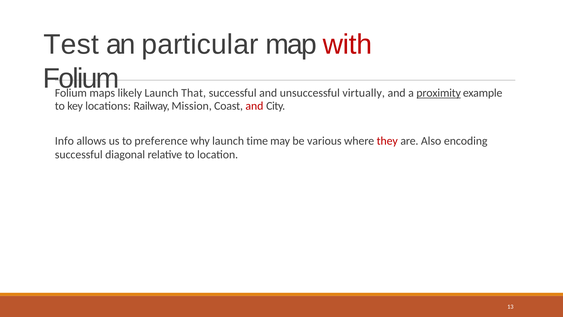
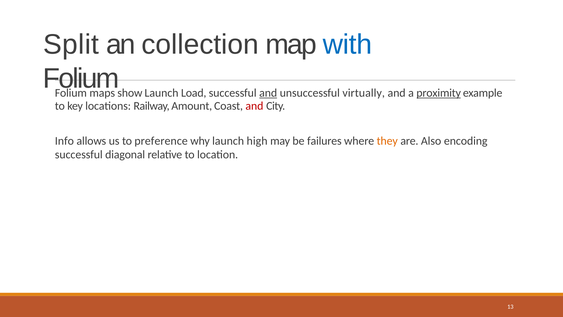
Test: Test -> Split (71, 45)
particular: particular -> collection (200, 45)
with colour: red -> blue (347, 45)
likely: likely -> show (130, 93)
That: That -> Load (194, 93)
and underline: none -> present (268, 93)
Mission: Mission -> Amount (192, 106)
time: time -> high (257, 141)
various: various -> failures (324, 141)
they colour: red -> orange (387, 141)
